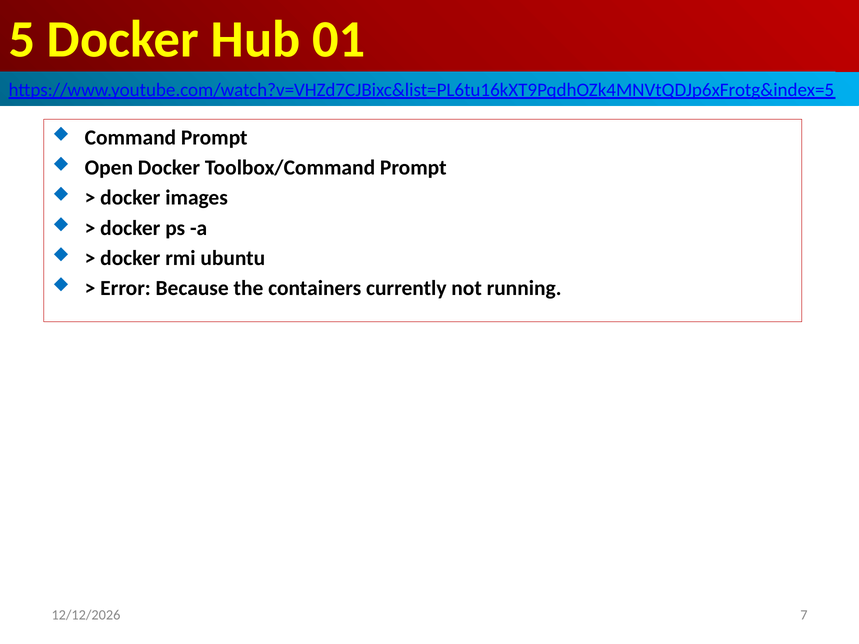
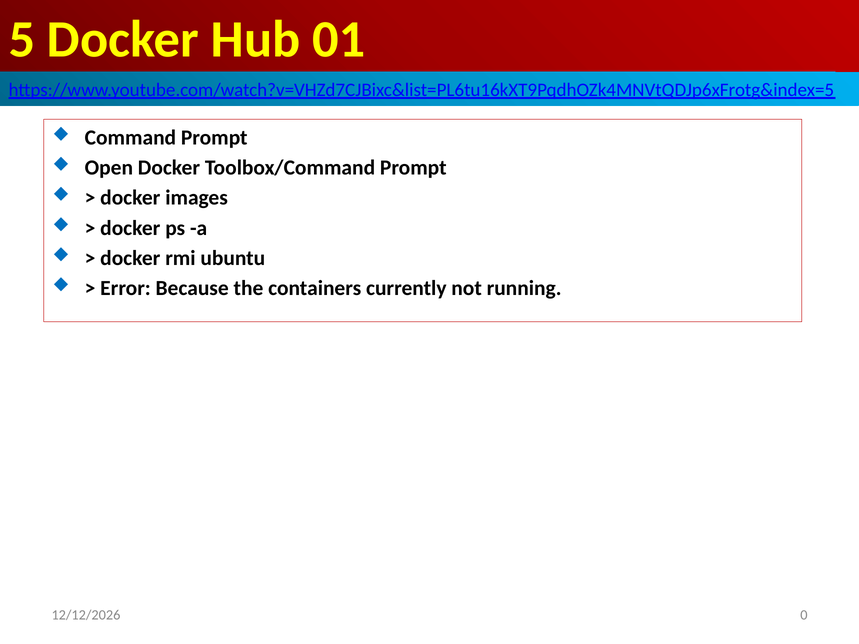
7: 7 -> 0 (804, 615)
